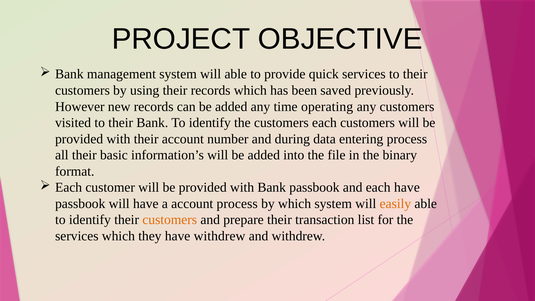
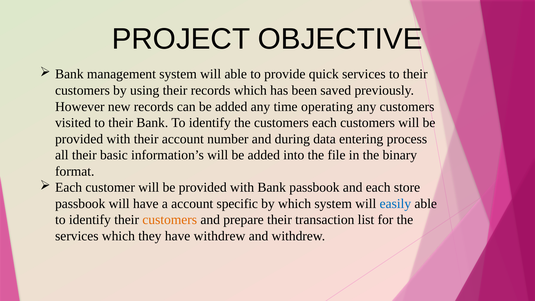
each have: have -> store (407, 187)
account process: process -> specific (237, 204)
easily colour: orange -> blue (395, 204)
